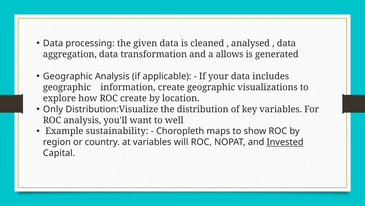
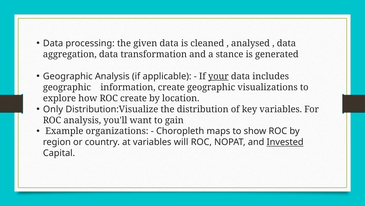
allows: allows -> stance (230, 54)
your underline: none -> present (218, 76)
well: well -> gain (174, 120)
sustainability: sustainability -> organizations (117, 131)
